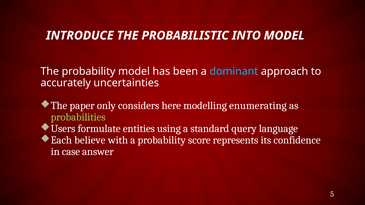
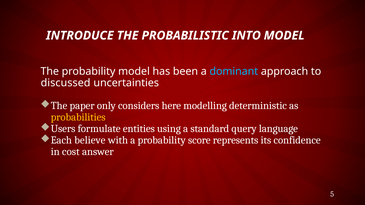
accurately: accurately -> discussed (66, 83)
enumerating: enumerating -> deterministic (258, 106)
probabilities colour: light green -> yellow (78, 117)
case: case -> cost (71, 152)
